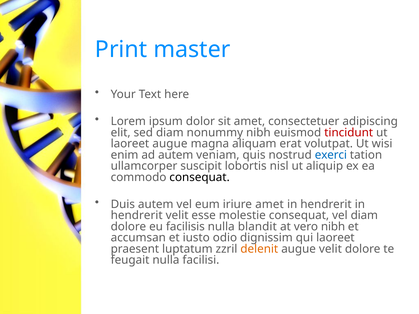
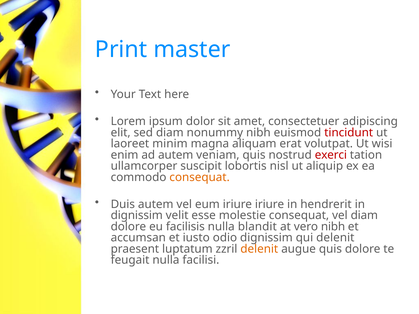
laoreet augue: augue -> minim (170, 144)
exerci colour: blue -> red (331, 155)
consequat colour: black -> orange (200, 177)
iriure amet: amet -> iriure (270, 204)
hendrerit: hendrerit -> dignissim (137, 216)
qui laoreet: laoreet -> delenit (335, 238)
augue velit: velit -> quis (330, 249)
